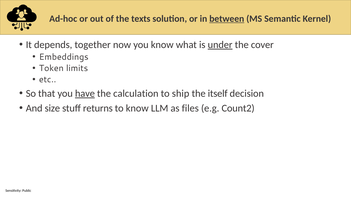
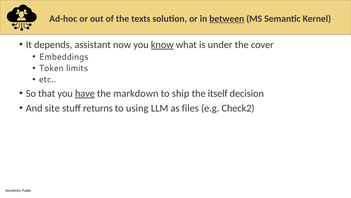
together: together -> assistant (93, 45)
know underline: none -> present (162, 45)
under underline: present -> none (220, 45)
calculation: calculation -> markdown (136, 93)
size: size -> site (52, 108)
to know: know -> using (137, 108)
Count2: Count2 -> Check2 (238, 108)
